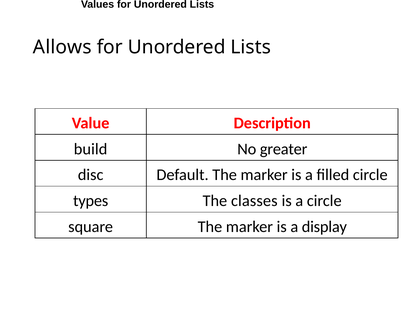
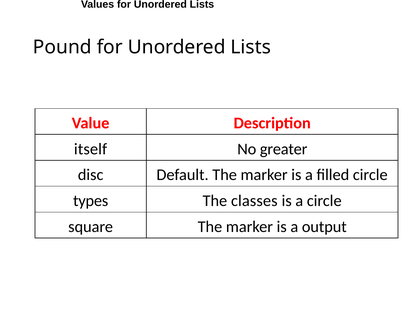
Allows: Allows -> Pound (62, 47)
build: build -> itself (91, 149)
display: display -> output (324, 226)
